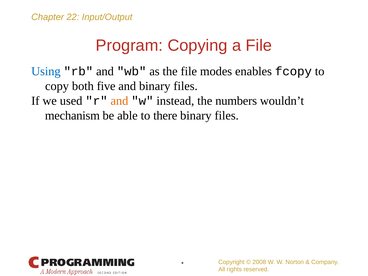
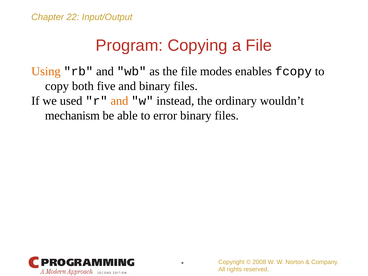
Using colour: blue -> orange (46, 71)
numbers: numbers -> ordinary (236, 101)
there: there -> error (165, 116)
